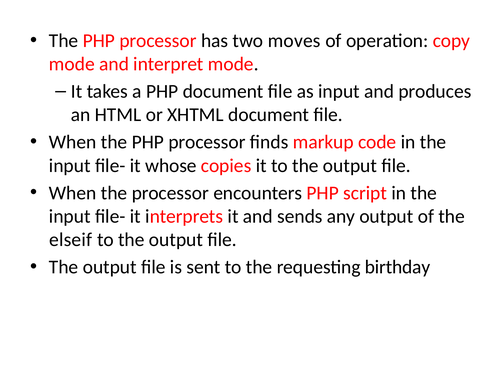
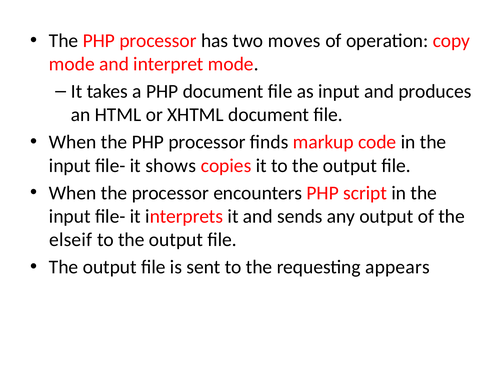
whose: whose -> shows (171, 165)
birthday: birthday -> appears (397, 267)
